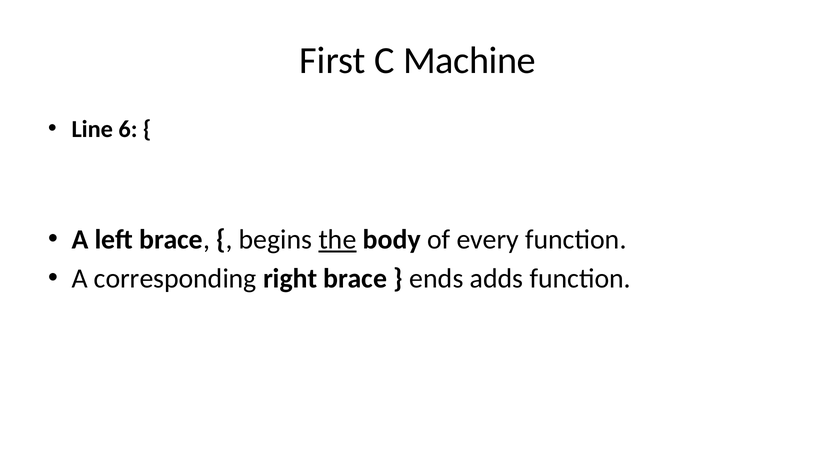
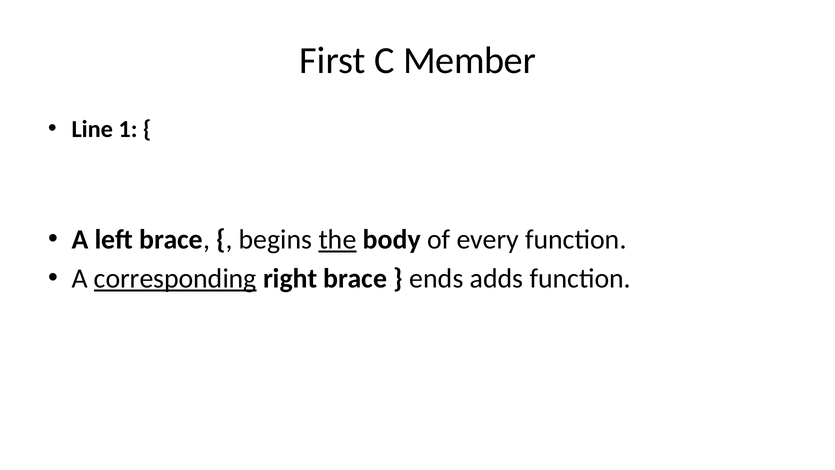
Machine: Machine -> Member (469, 61)
6: 6 -> 1 (128, 129)
corresponding underline: none -> present (175, 278)
